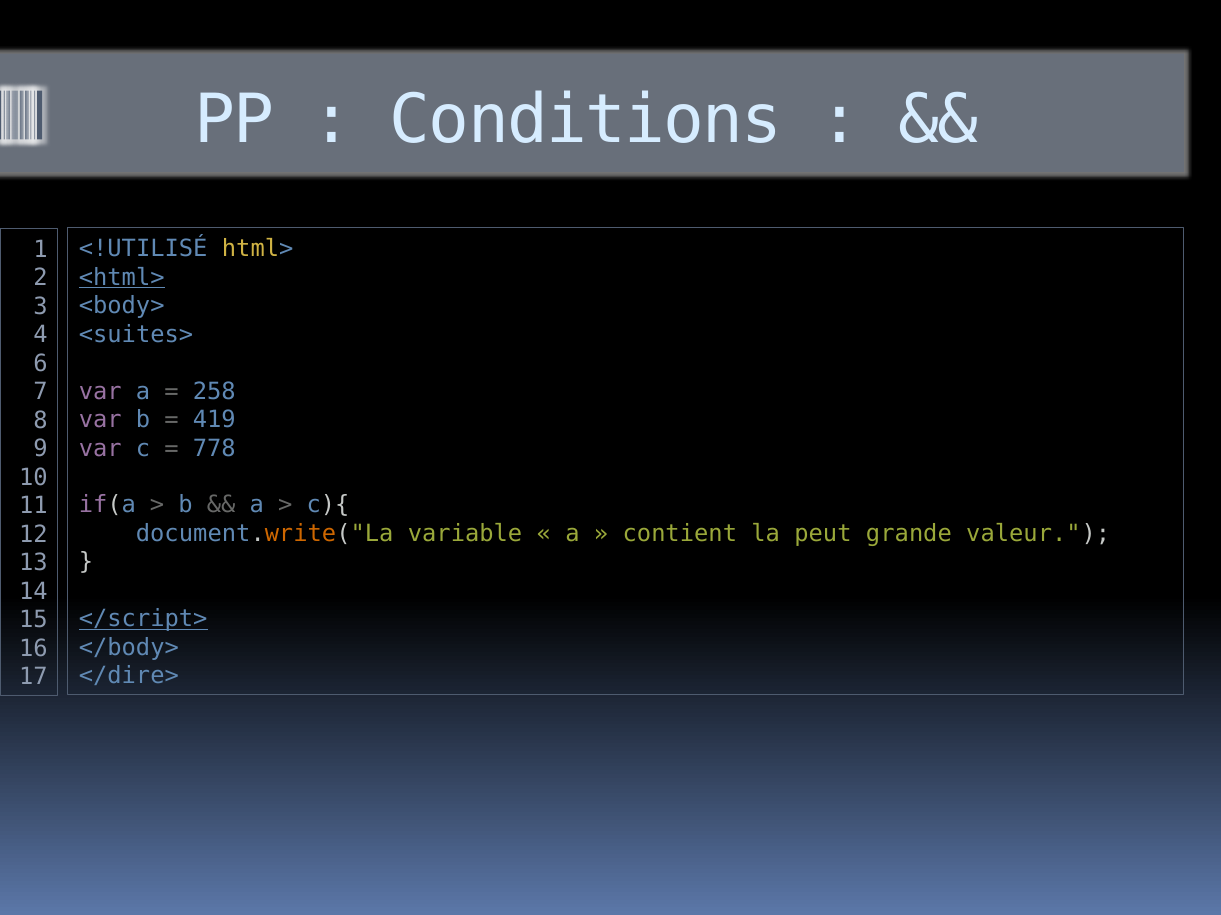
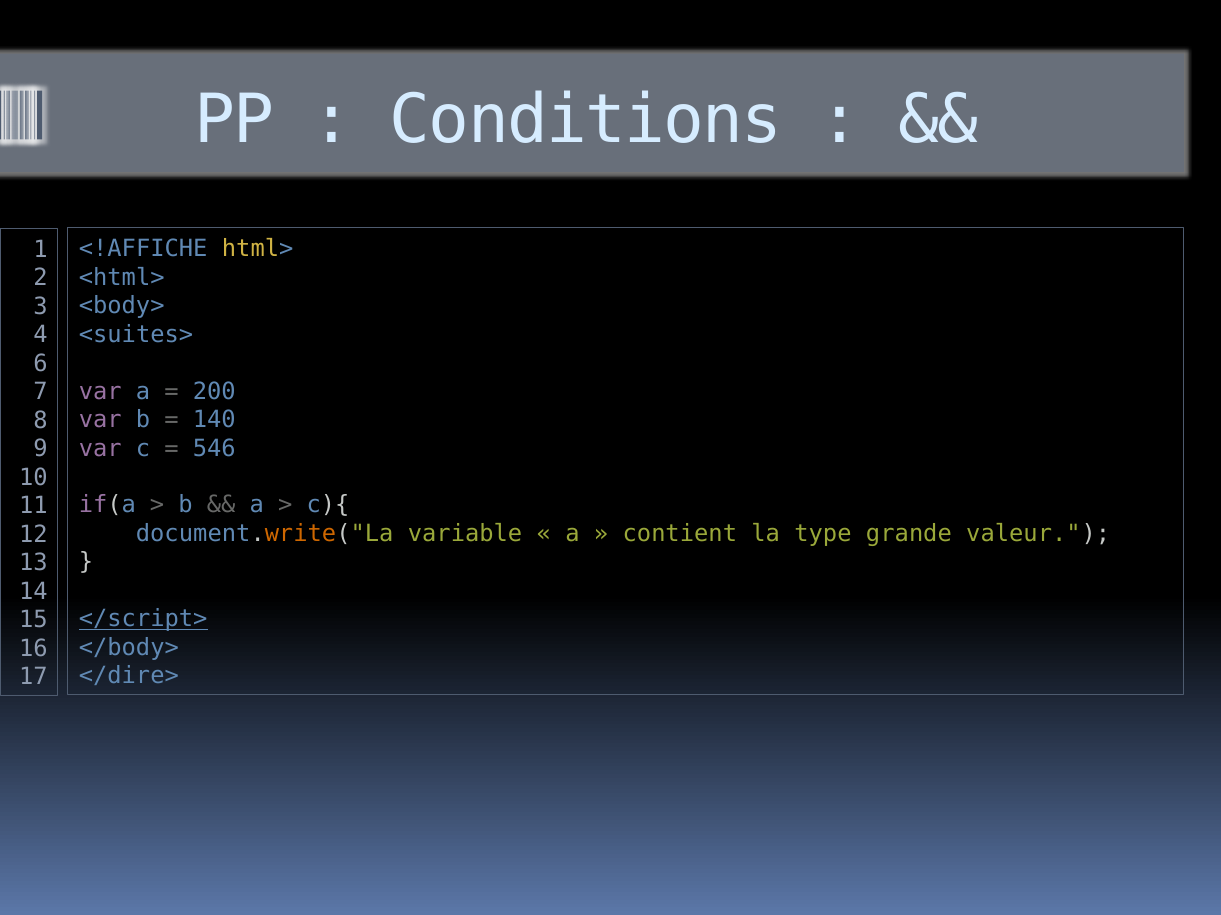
<!UTILISÉ: <!UTILISÉ -> <!AFFICHE (143, 249)
<html> underline: present -> none (122, 278)
258: 258 -> 200 (214, 392)
419: 419 -> 140 (214, 420)
778: 778 -> 546 (214, 449)
peut: peut -> type (823, 534)
